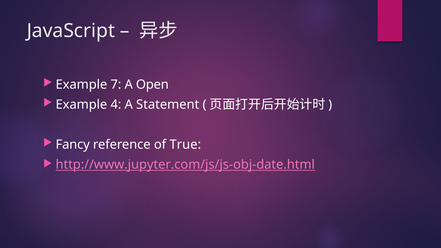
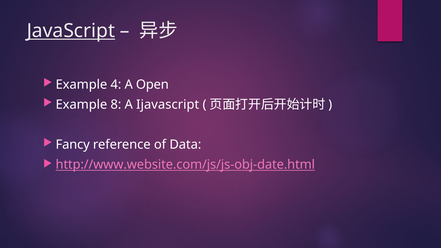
JavaScript underline: none -> present (71, 31)
7: 7 -> 4 (116, 85)
4: 4 -> 8 (116, 105)
Statement: Statement -> Ijavascript (168, 105)
True: True -> Data (185, 145)
http://www.jupyter.com/js/js-obj-date.html: http://www.jupyter.com/js/js-obj-date.html -> http://www.website.com/js/js-obj-date.html (185, 165)
